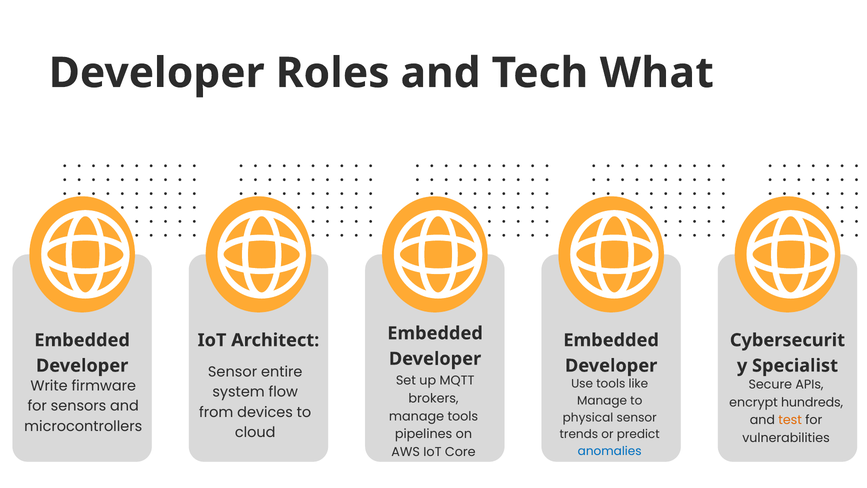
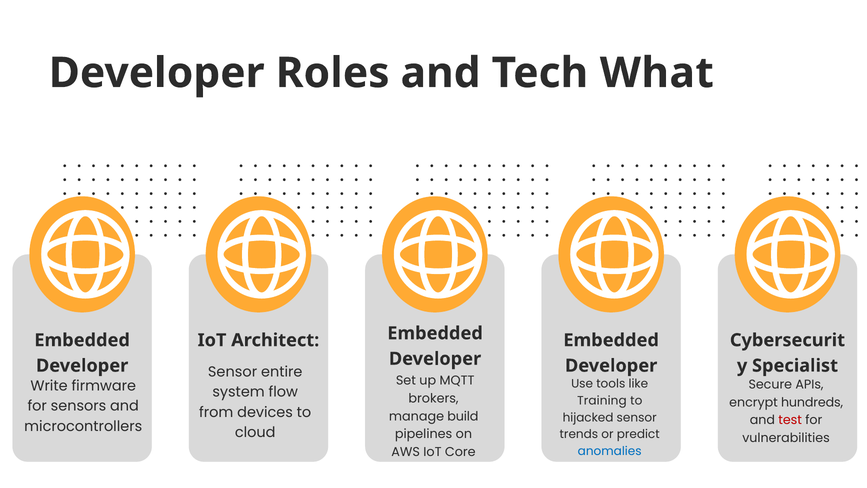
Manage: Manage -> Training (602, 400)
manage tools: tools -> build (463, 416)
physical: physical -> hijacked (588, 417)
test colour: orange -> red (790, 420)
